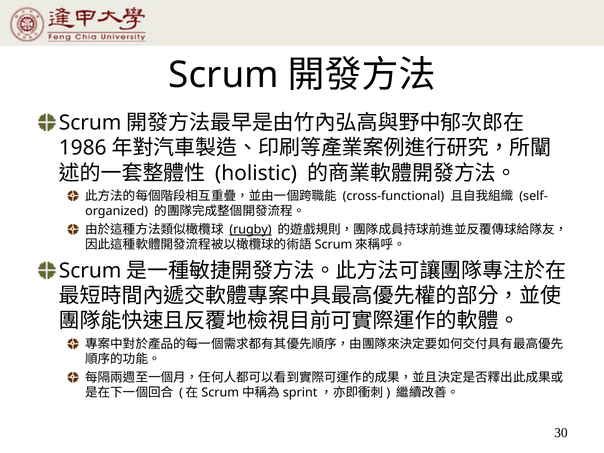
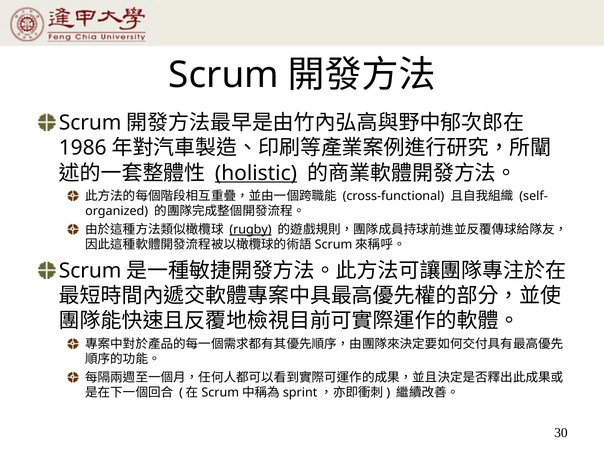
holistic underline: none -> present (256, 173)
